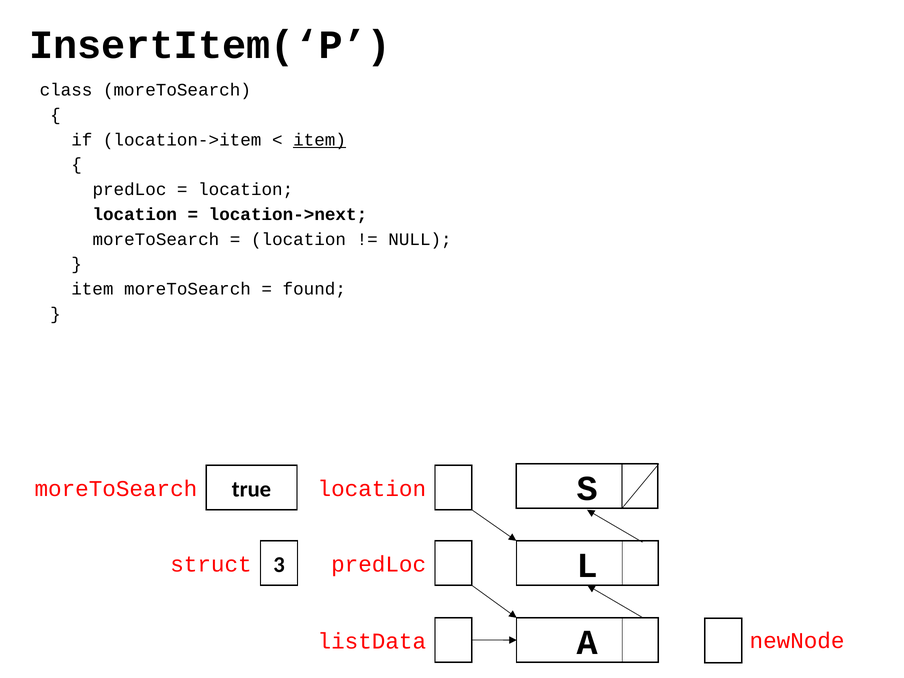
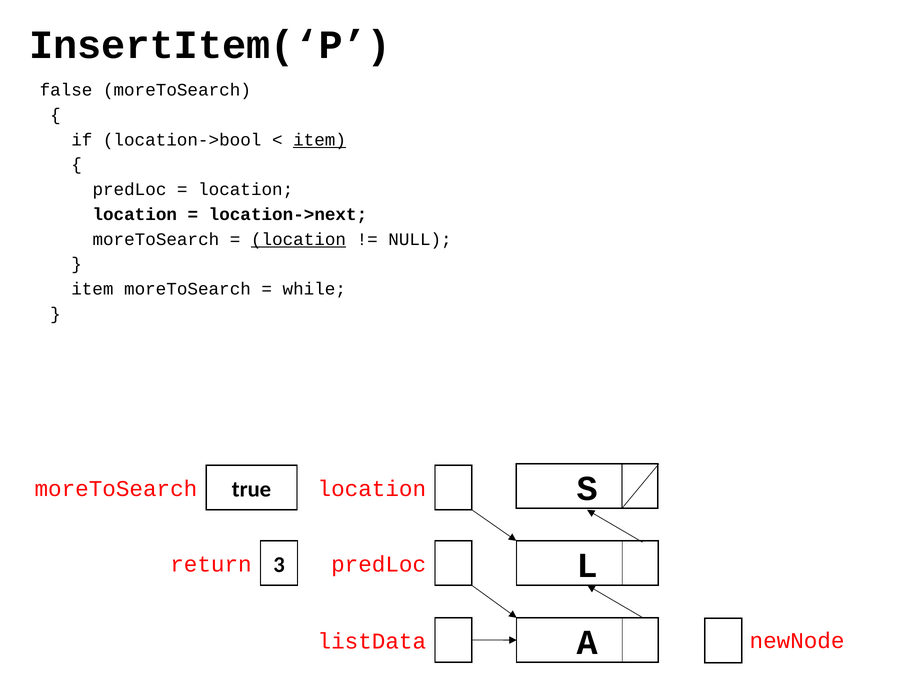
class: class -> false (66, 90)
location->item: location->item -> location->bool (182, 140)
location underline: none -> present (299, 239)
found: found -> while (314, 289)
struct: struct -> return (211, 564)
